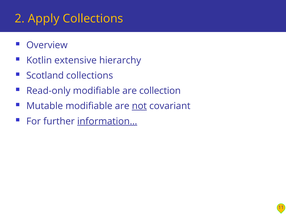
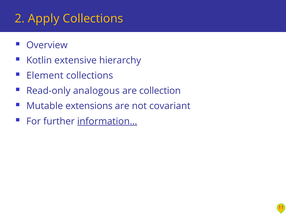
Scotland: Scotland -> Element (45, 76)
Read-only modifiable: modifiable -> analogous (96, 91)
Mutable modifiable: modifiable -> extensions (89, 106)
not underline: present -> none (139, 106)
